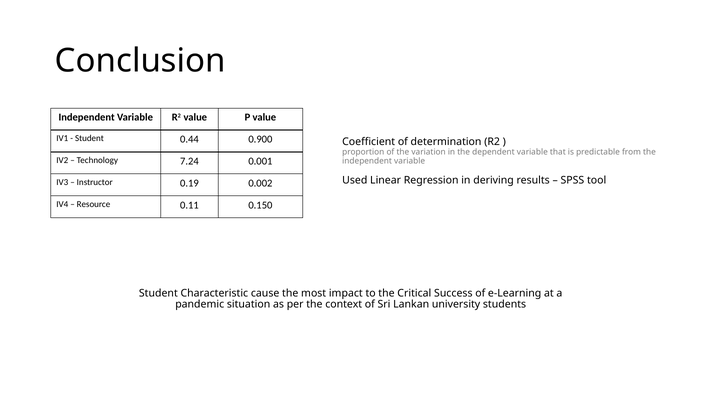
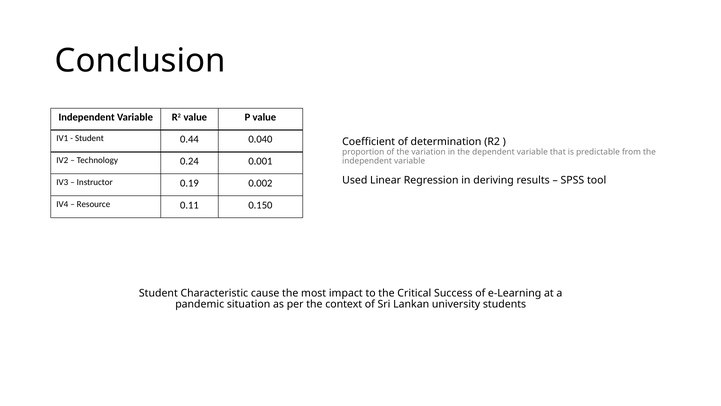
0.900: 0.900 -> 0.040 (260, 139)
7.24: 7.24 -> 0.24 (189, 161)
